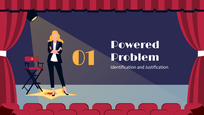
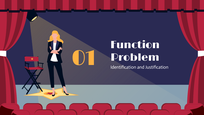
Powered: Powered -> Function (135, 45)
